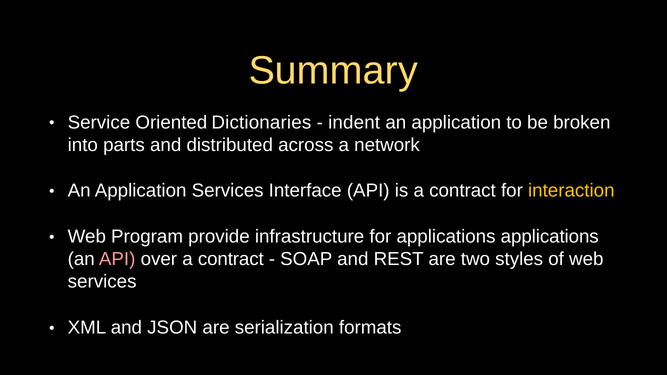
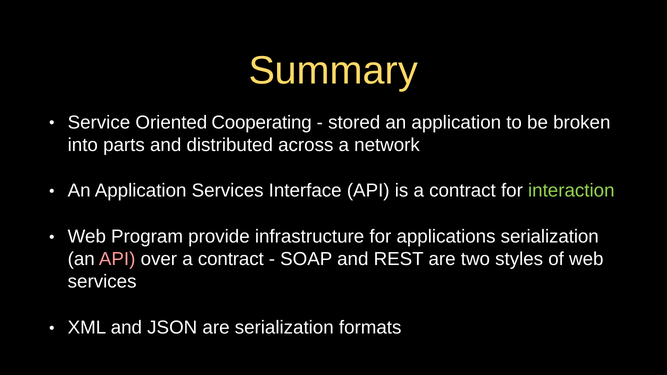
Dictionaries: Dictionaries -> Cooperating (262, 122)
indent: indent -> stored (354, 122)
interaction colour: yellow -> light green (571, 191)
applications applications: applications -> serialization (550, 237)
